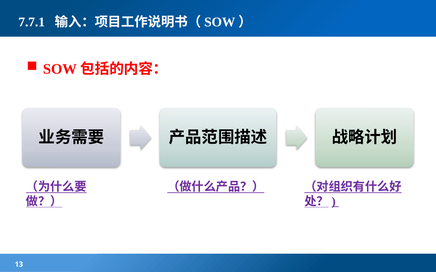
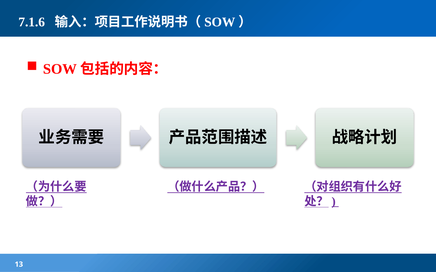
7.7.1: 7.7.1 -> 7.1.6 (32, 22)
